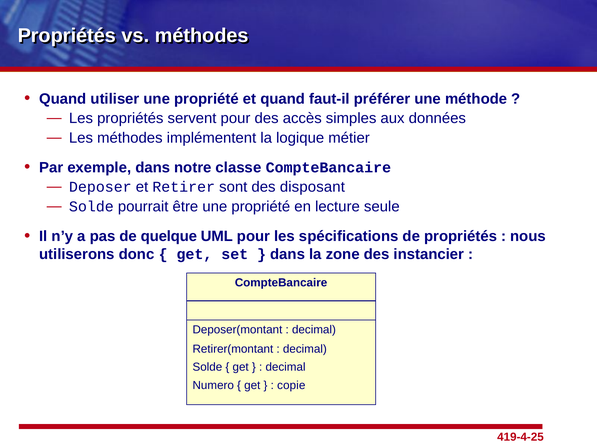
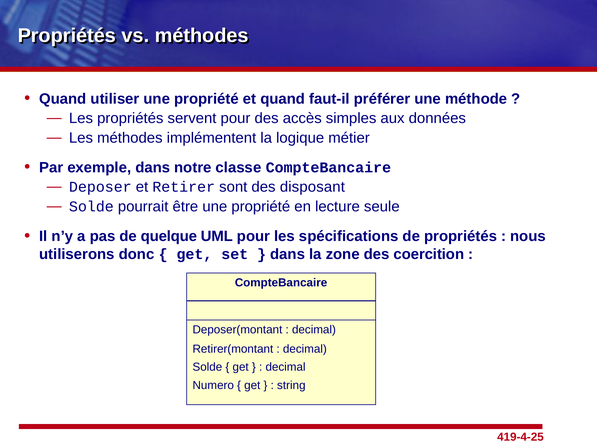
instancier: instancier -> coercition (429, 254)
copie: copie -> string (291, 385)
